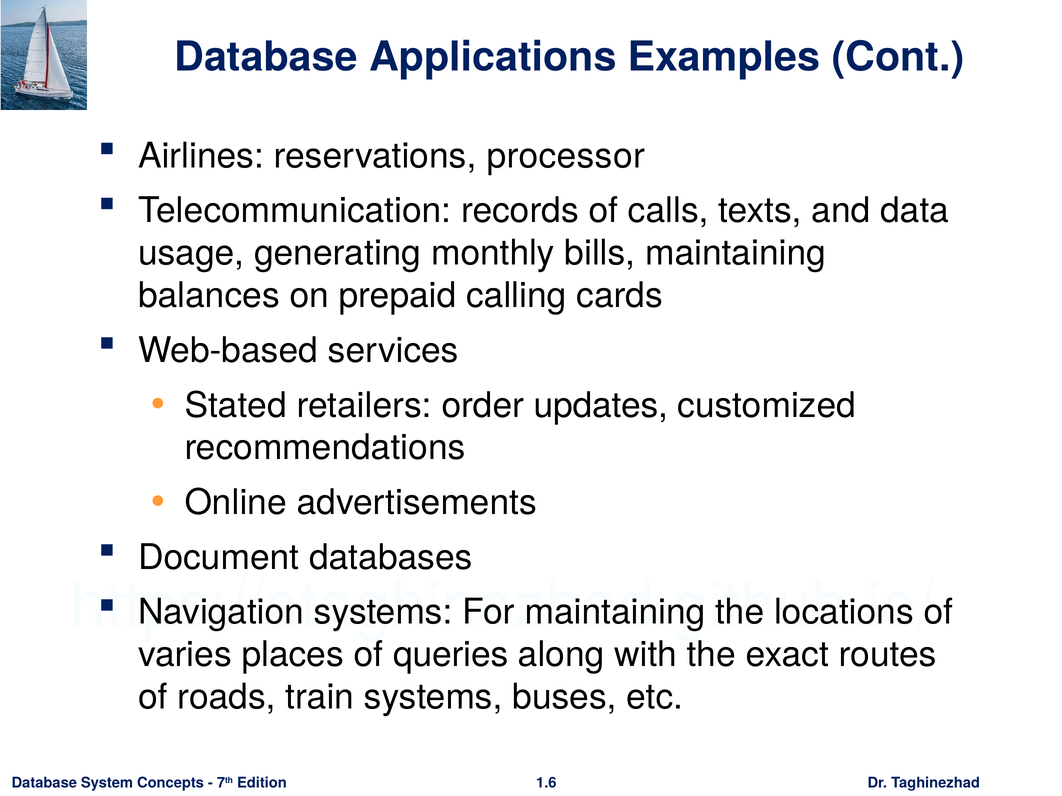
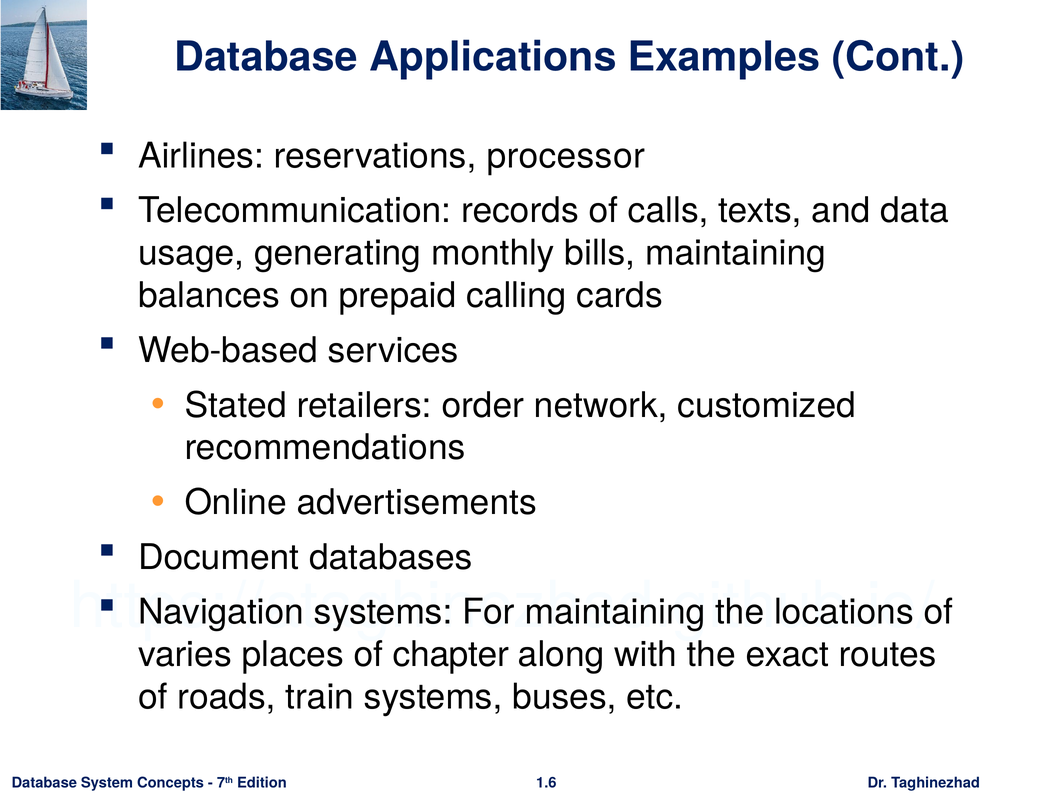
updates: updates -> network (601, 406)
queries: queries -> chapter (451, 655)
